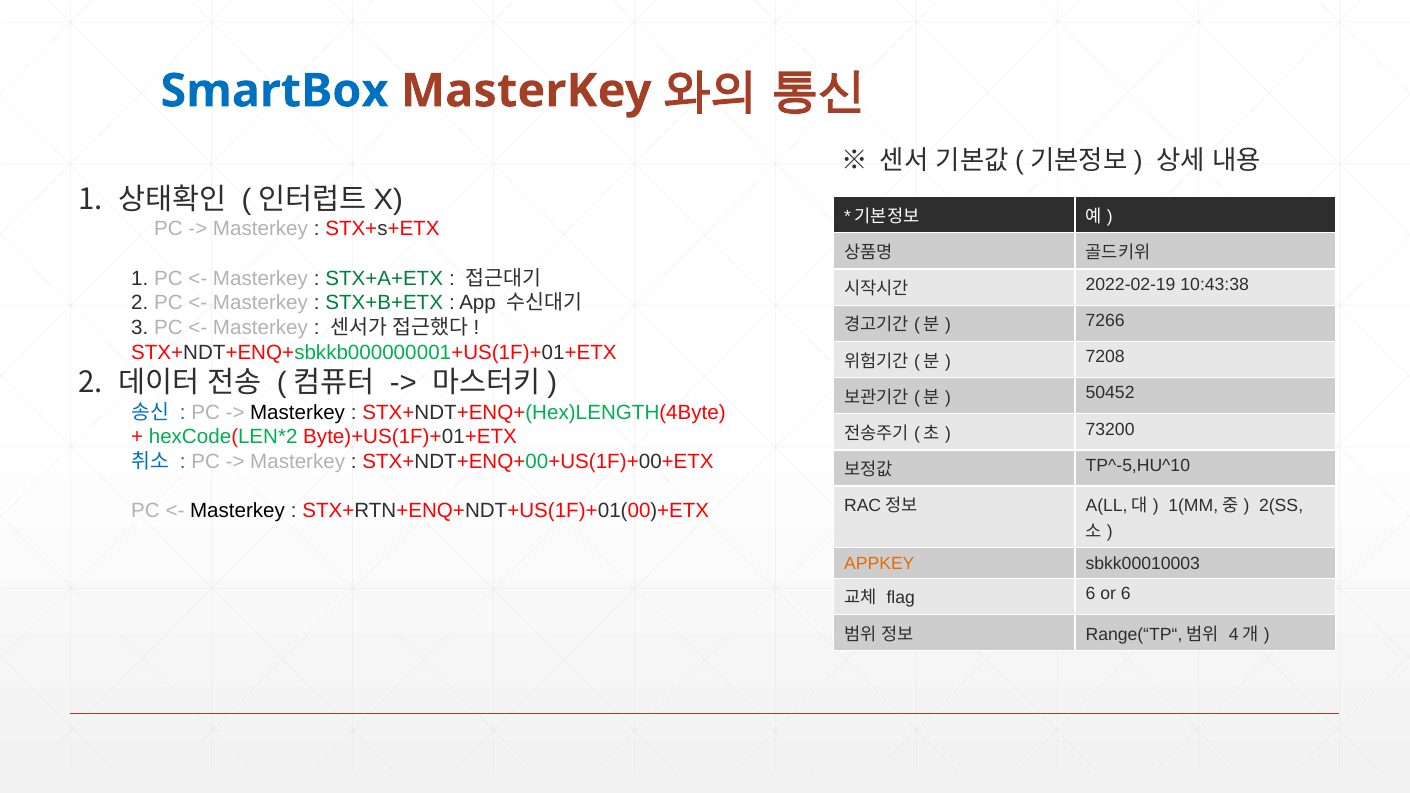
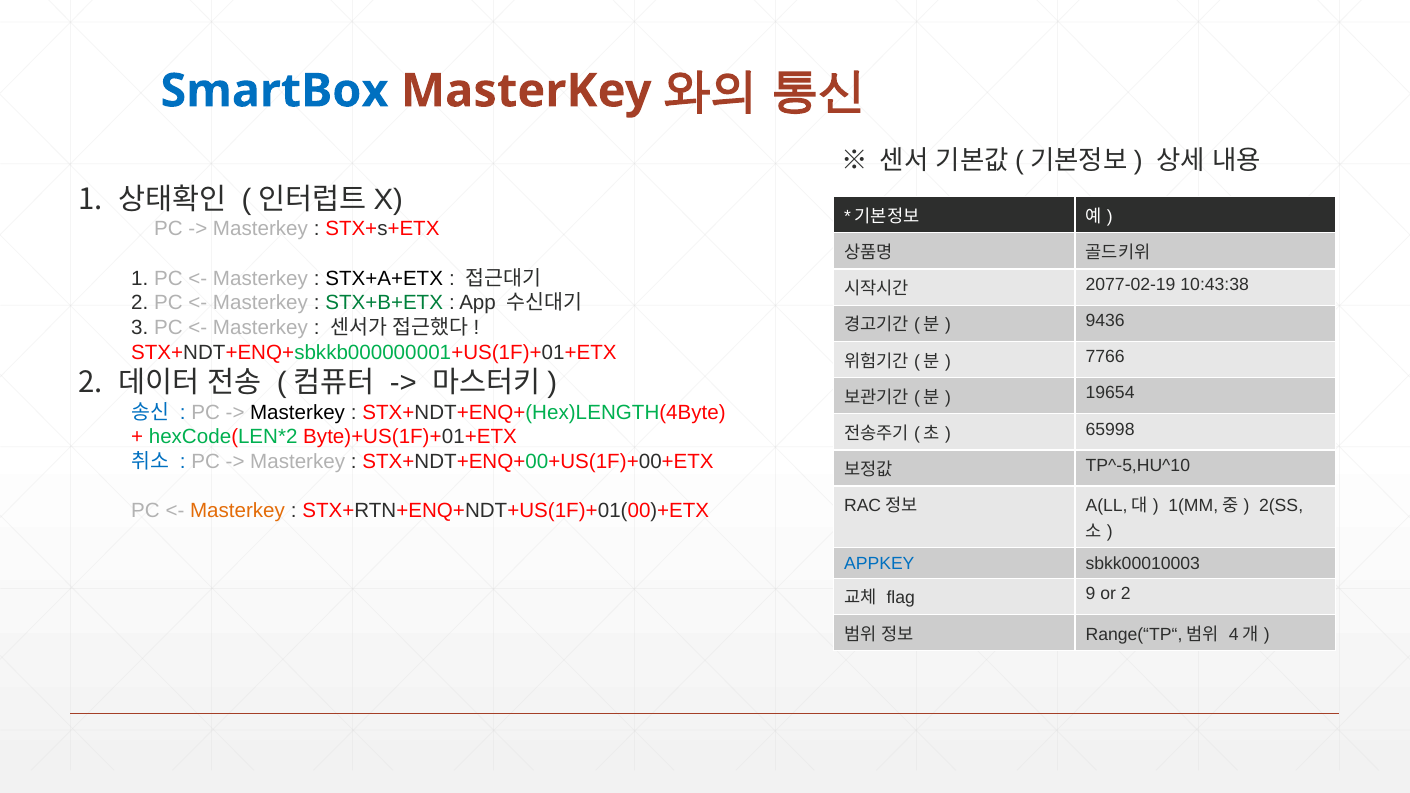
STX+A+ETX colour: green -> black (384, 278)
2022-02-19: 2022-02-19 -> 2077-02-19 (1131, 285)
7266: 7266 -> 9436 (1105, 321)
7208: 7208 -> 7766 (1105, 357)
50452: 50452 -> 19654 (1110, 393)
73200: 73200 -> 65998 (1110, 429)
Masterkey colour: black -> orange (237, 511)
APPKEY colour: orange -> blue (879, 563)
flag 6: 6 -> 9 (1091, 594)
or 6: 6 -> 2 (1126, 594)
